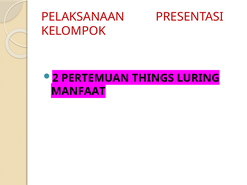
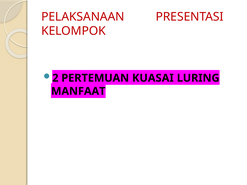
THINGS: THINGS -> KUASAI (153, 78)
